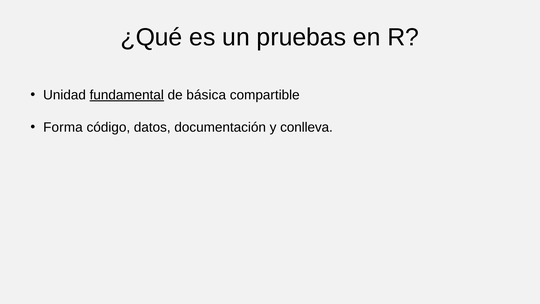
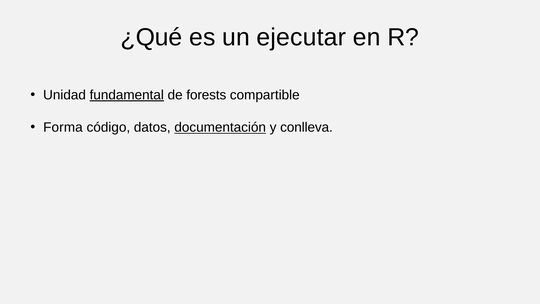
pruebas: pruebas -> ejecutar (301, 37)
básica: básica -> forests (206, 95)
documentación underline: none -> present (220, 127)
